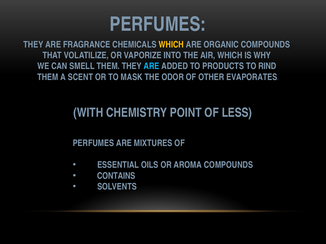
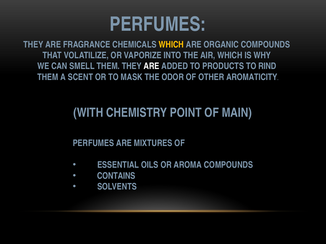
ARE colour: light blue -> white (152, 66)
EVAPORATES: EVAPORATES -> AROMATICITY (252, 77)
LESS: LESS -> MAIN (237, 113)
